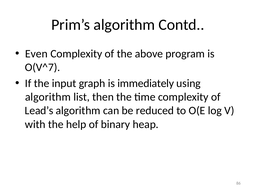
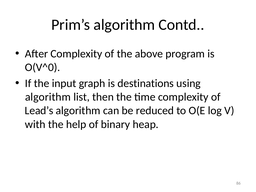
Even: Even -> After (36, 54)
O(V^7: O(V^7 -> O(V^0 (43, 67)
immediately: immediately -> destinations (146, 83)
